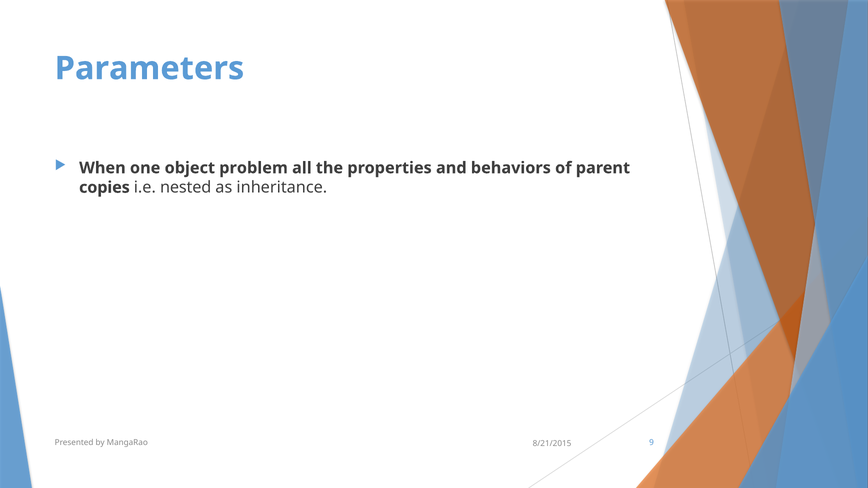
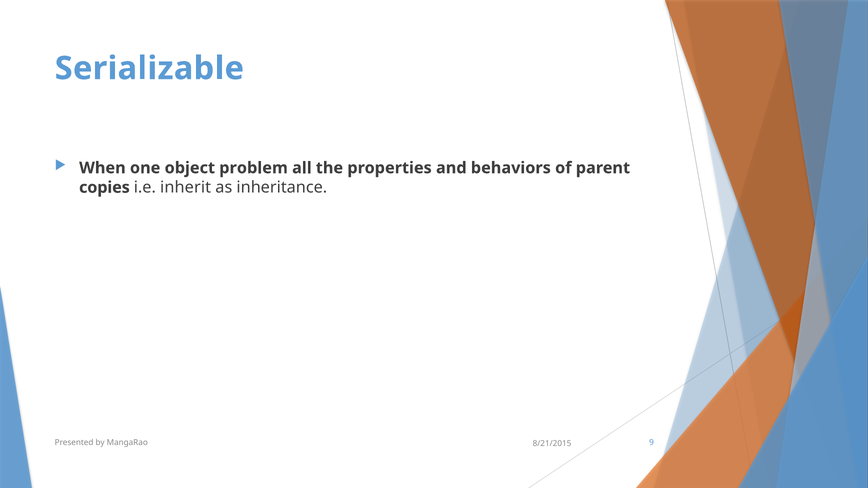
Parameters: Parameters -> Serializable (149, 68)
nested: nested -> inherit (186, 188)
